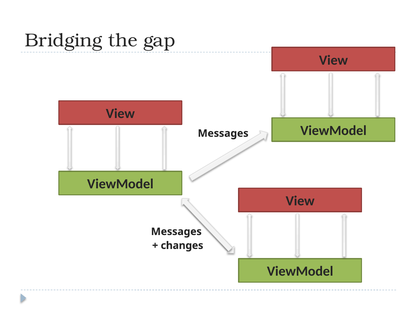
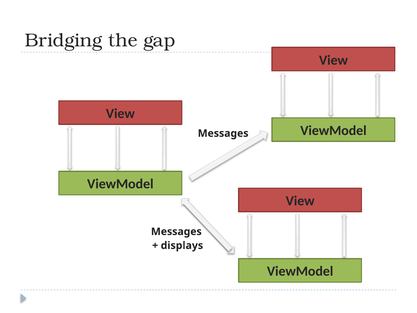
changes: changes -> displays (182, 245)
